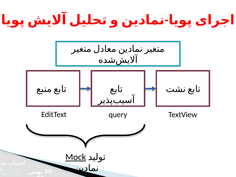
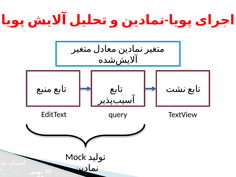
Mock underline: present -> none (76, 157)
